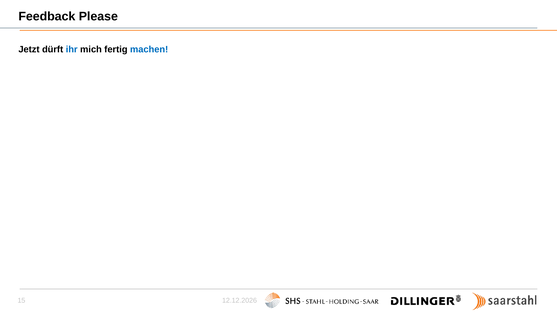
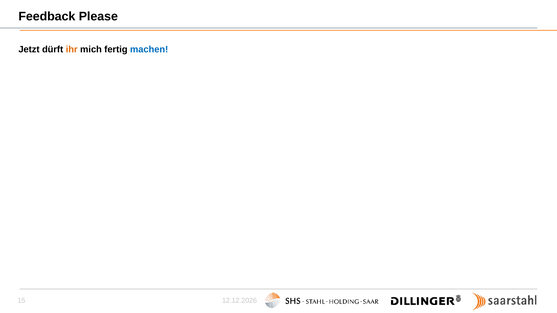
ihr colour: blue -> orange (72, 50)
